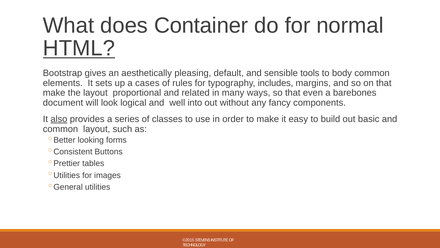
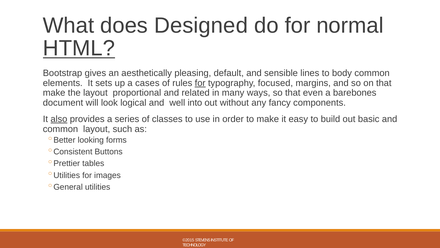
Container: Container -> Designed (201, 26)
tools: tools -> lines (310, 73)
for underline: none -> present (200, 83)
includes: includes -> focused (275, 83)
